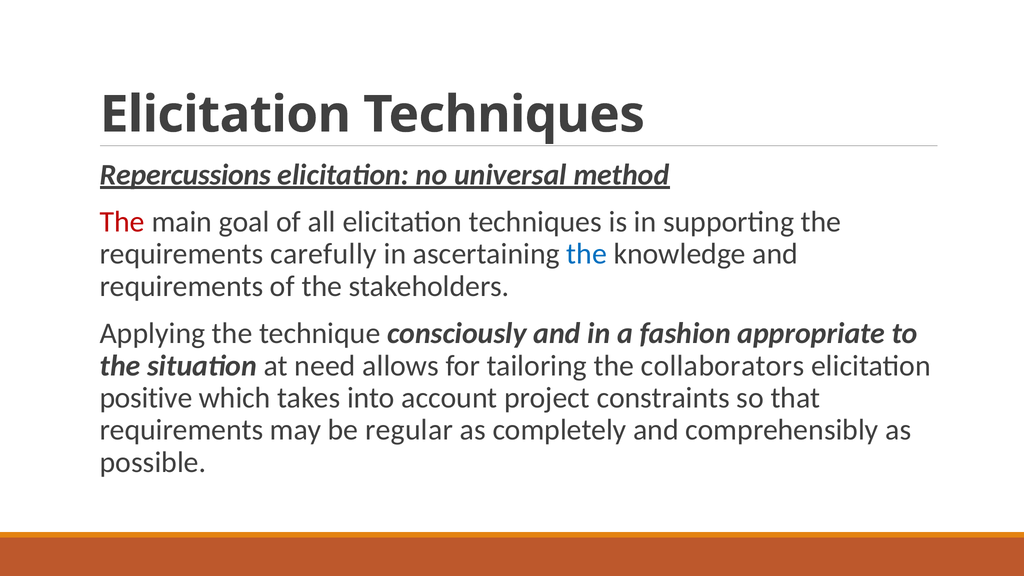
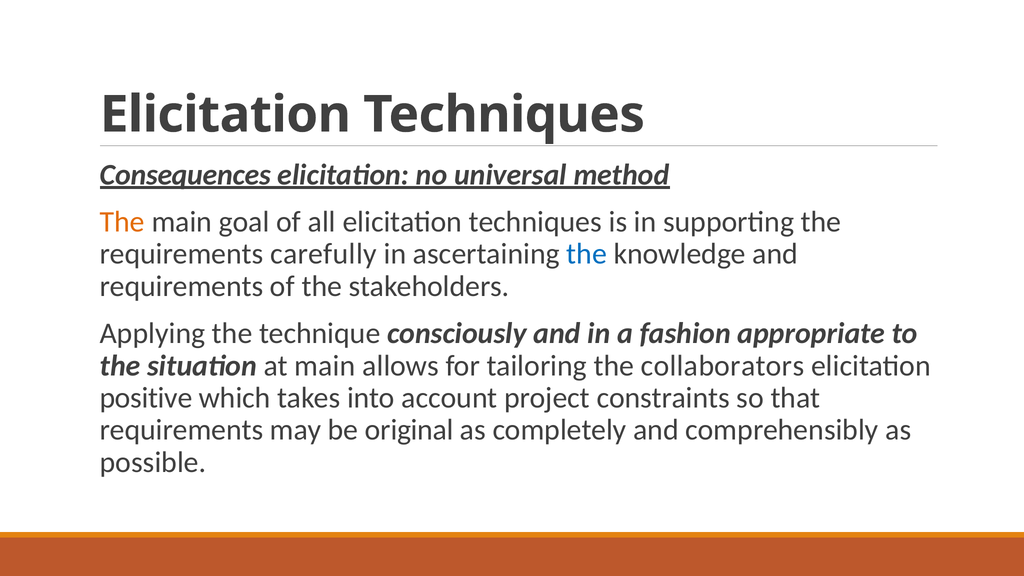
Repercussions: Repercussions -> Consequences (185, 175)
The colour: red -> orange (122, 222)
at need: need -> main (325, 366)
regular: regular -> original (409, 430)
